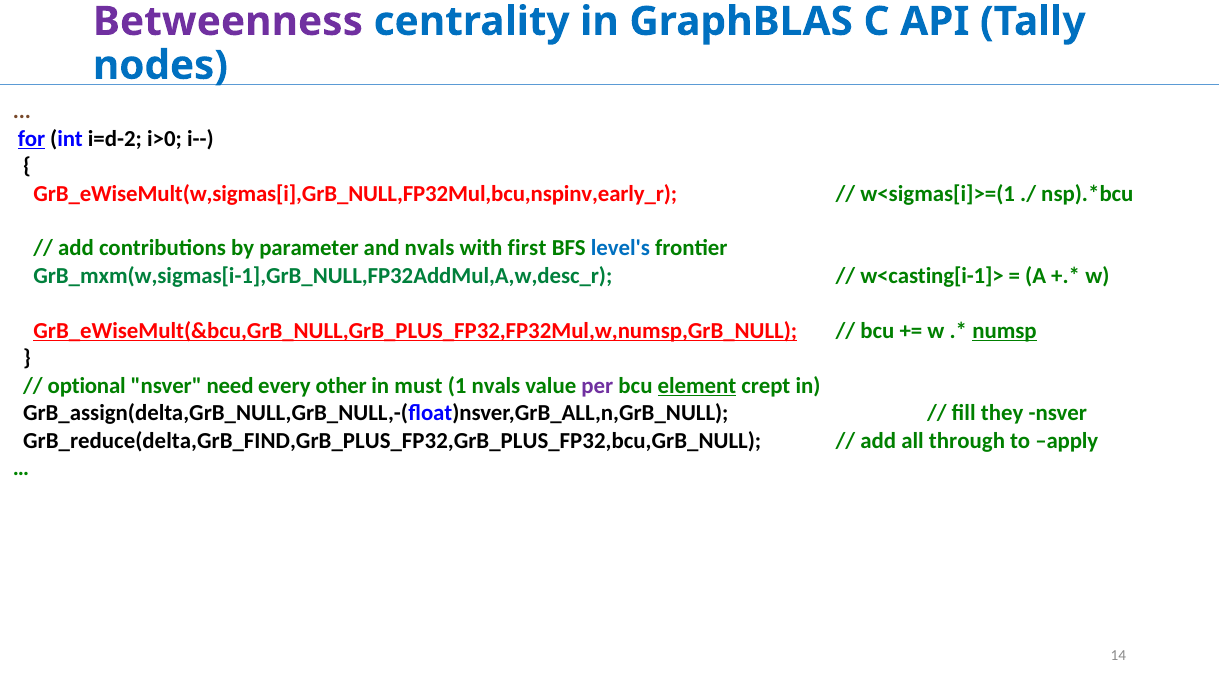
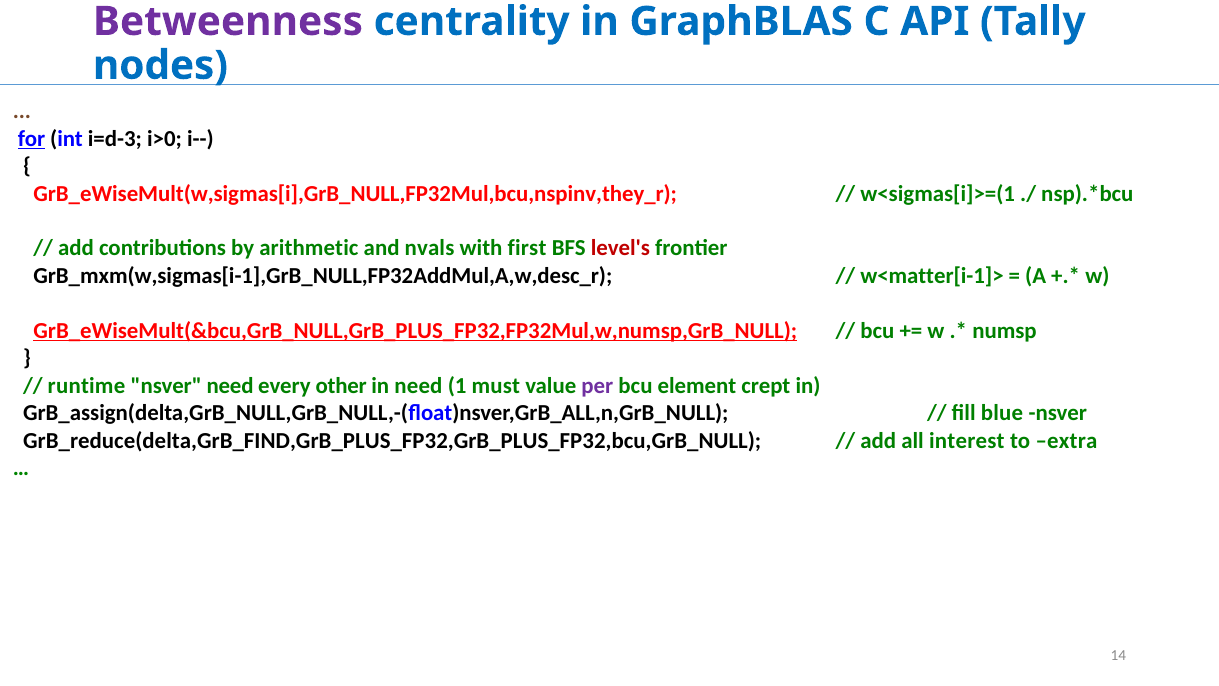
i=d-2: i=d-2 -> i=d-3 (115, 139)
GrB_eWiseMult(w,sigmas[i],GrB_NULL,FP32Mul,bcu,nspinv,early_r: GrB_eWiseMult(w,sigmas[i],GrB_NULL,FP32Mul,bcu,nspinv,early_r -> GrB_eWiseMult(w,sigmas[i],GrB_NULL,FP32Mul,bcu,nspinv,they_r (355, 193)
parameter: parameter -> arithmetic (309, 248)
level's colour: blue -> red (620, 248)
GrB_mxm(w,sigmas[i-1],GrB_NULL,FP32AddMul,A,w,desc_r colour: green -> black (323, 276)
w<casting[i-1]>: w<casting[i-1]> -> w<matter[i-1]> (932, 276)
numsp underline: present -> none (1005, 331)
optional: optional -> runtime (86, 385)
in must: must -> need (418, 385)
1 nvals: nvals -> must (496, 385)
element underline: present -> none (697, 385)
they: they -> blue (1002, 413)
through: through -> interest (967, 440)
apply: apply -> extra (1067, 440)
